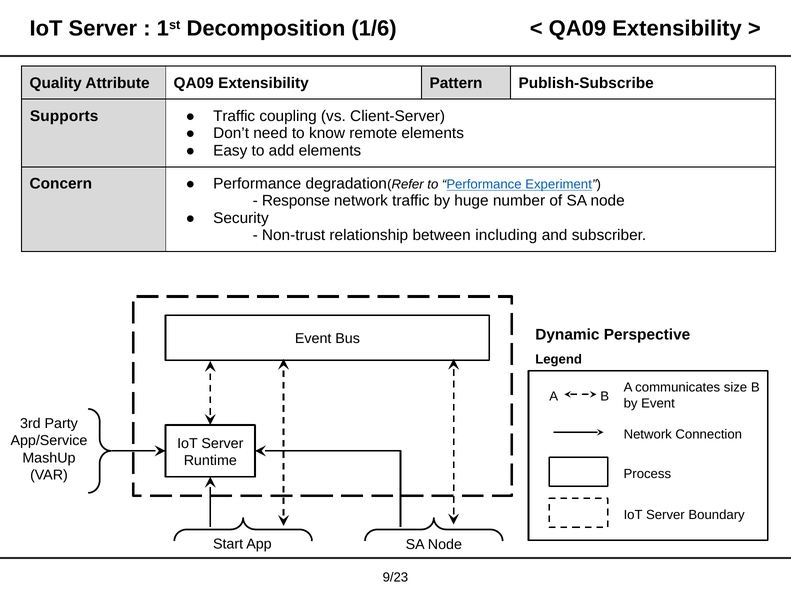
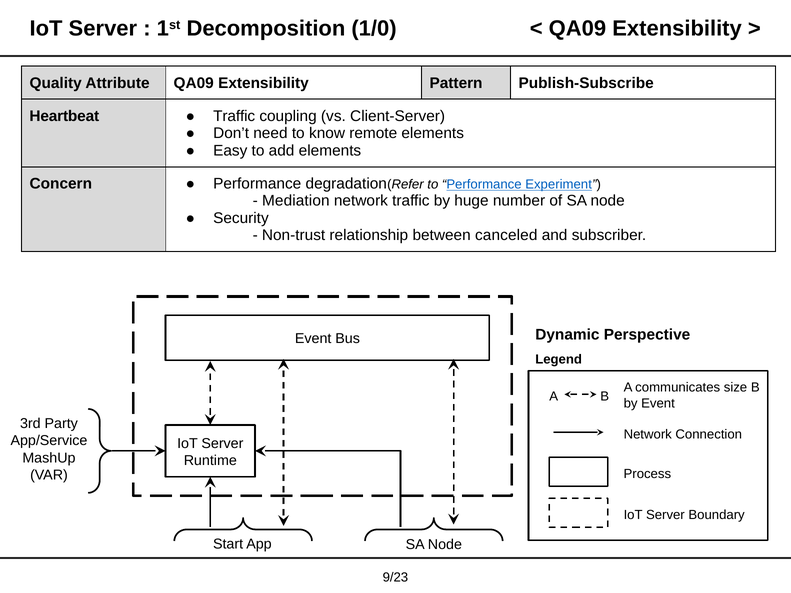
1/6: 1/6 -> 1/0 (374, 29)
Supports: Supports -> Heartbeat (64, 116)
Response: Response -> Mediation (296, 201)
including: including -> canceled (506, 236)
